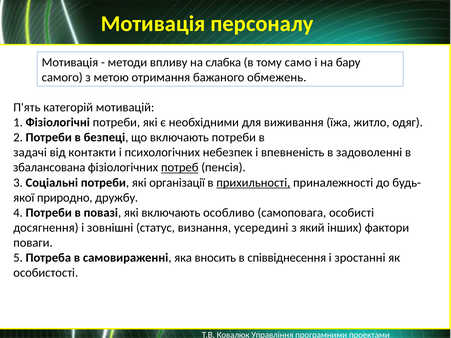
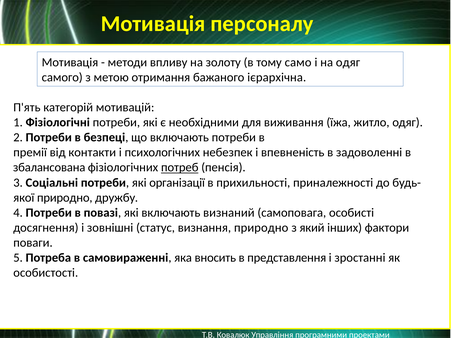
слабка: слабка -> золоту (223, 62)
на бару: бару -> одяг (348, 62)
обмежень: обмежень -> ієрархічна (277, 77)
задачі: задачі -> премії (30, 153)
прихильності underline: present -> none (253, 183)
особливо: особливо -> визнаний (229, 213)
визнання усередині: усередині -> природно (261, 228)
співвіднесення: співвіднесення -> представлення (287, 258)
